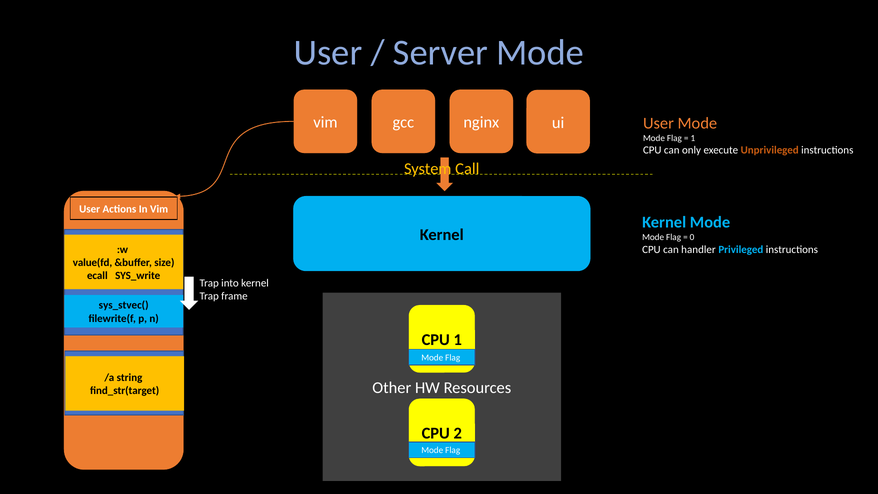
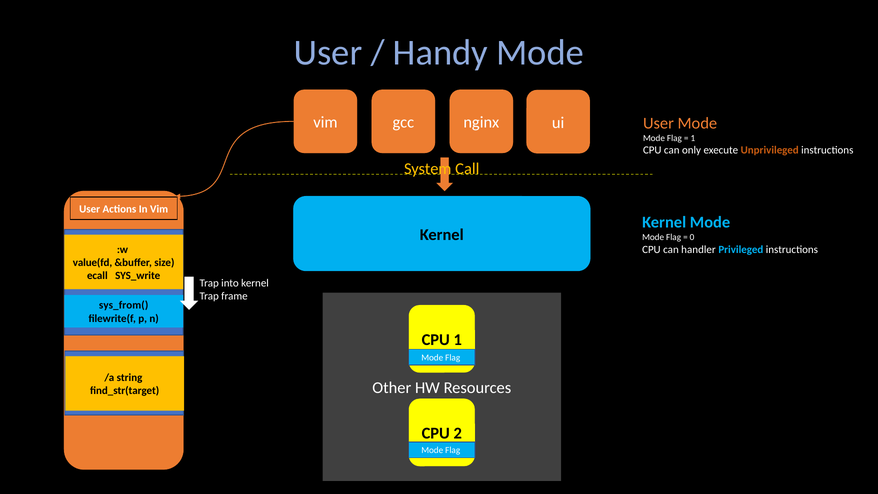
Server: Server -> Handy (440, 52)
sys_stvec(: sys_stvec( -> sys_from( (124, 305)
